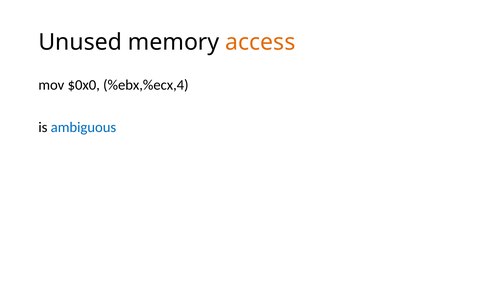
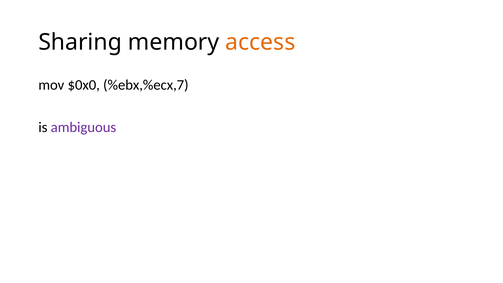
Unused: Unused -> Sharing (80, 42)
%ebx,%ecx,4: %ebx,%ecx,4 -> %ebx,%ecx,7 (146, 85)
ambiguous colour: blue -> purple (83, 127)
